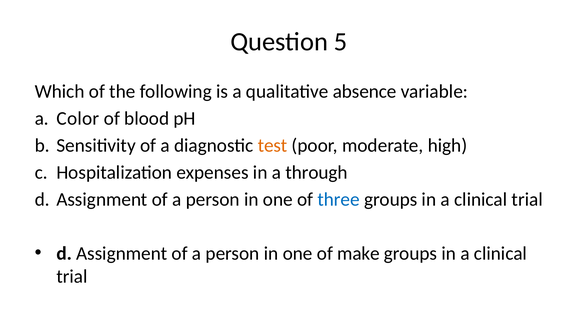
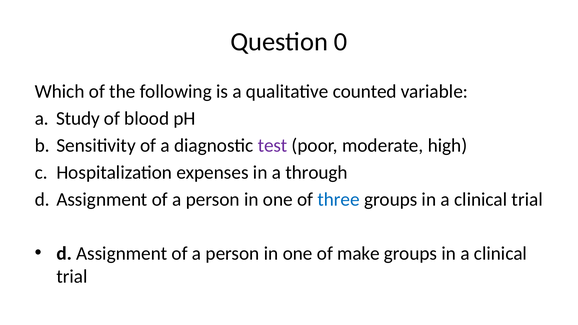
5: 5 -> 0 (341, 42)
absence: absence -> counted (365, 92)
Color: Color -> Study (78, 119)
test colour: orange -> purple (273, 146)
